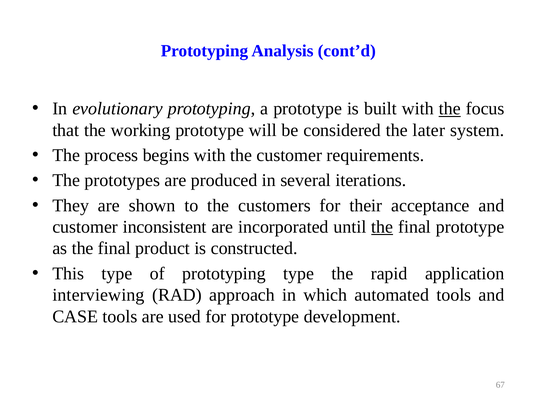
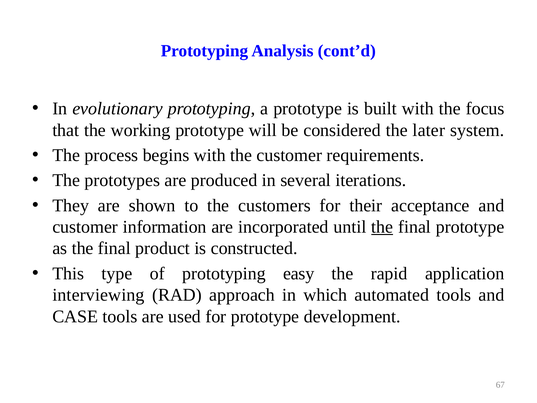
the underline: present -> none (450, 109)
inconsistent: inconsistent -> information (165, 227)
prototyping type: type -> easy (299, 273)
